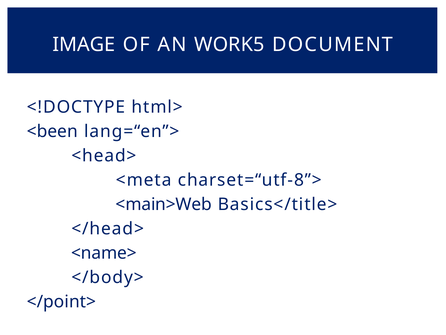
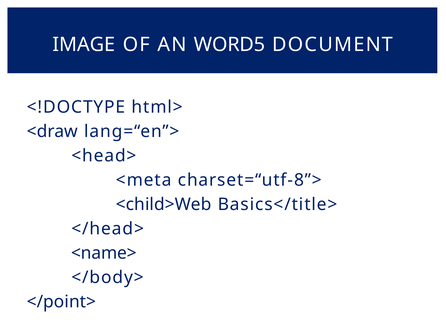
WORK5: WORK5 -> WORD5 (229, 44)
<been: <been -> <draw (52, 131)
<main>Web: <main>Web -> <child>Web (164, 204)
